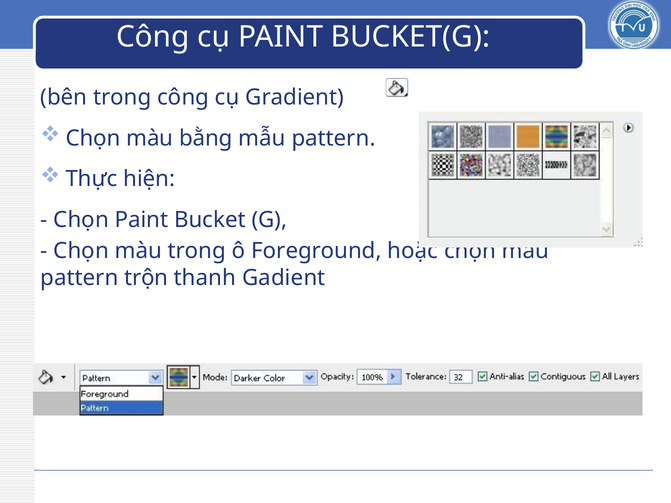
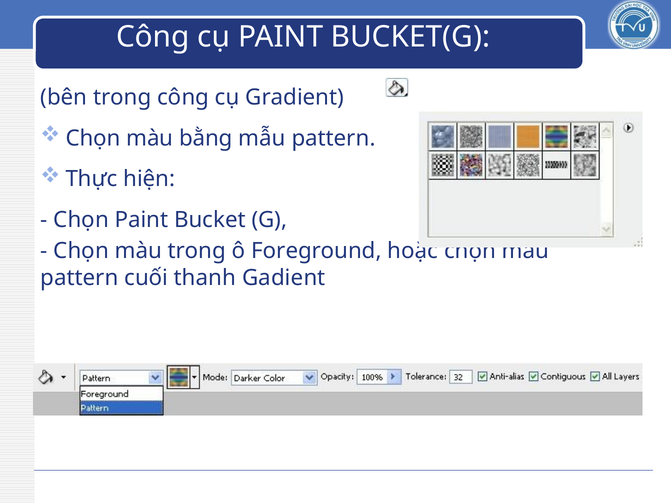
trộn: trộn -> cuối (146, 278)
